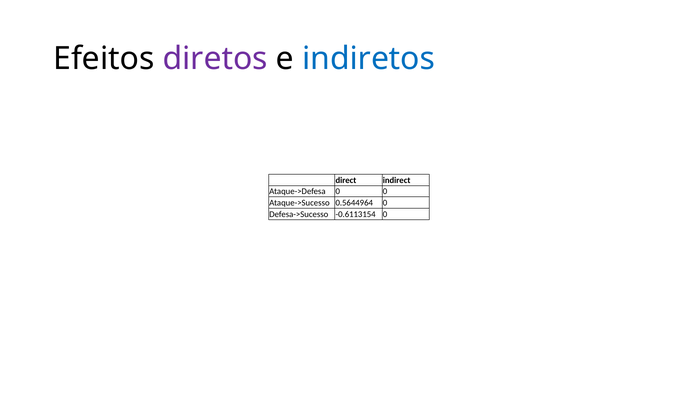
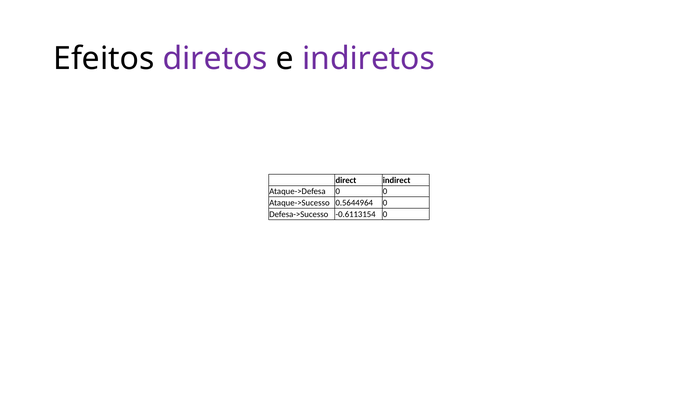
indiretos colour: blue -> purple (369, 59)
